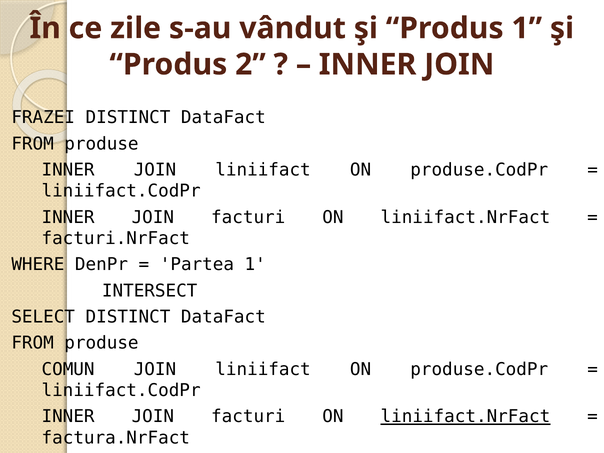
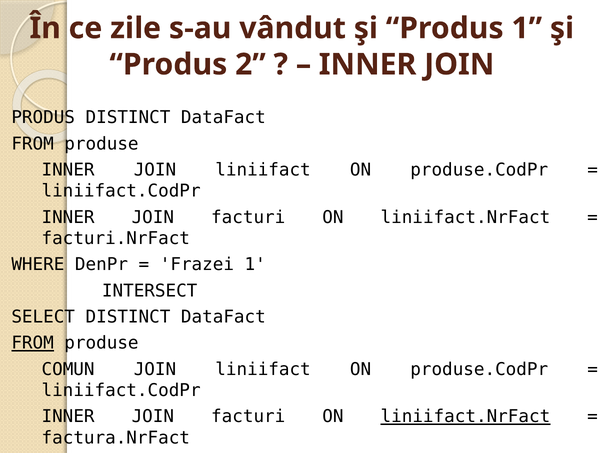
FRAZEI: FRAZEI -> PRODUS (43, 118)
Partea: Partea -> Frazei (197, 265)
FROM underline: none -> present (33, 343)
